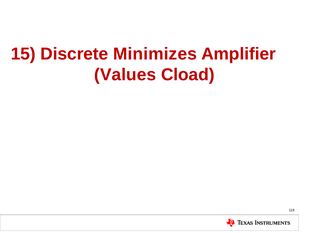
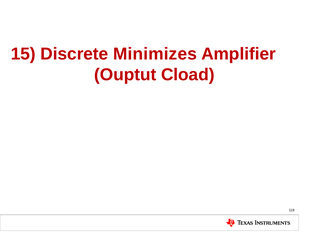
Values: Values -> Ouptut (125, 74)
